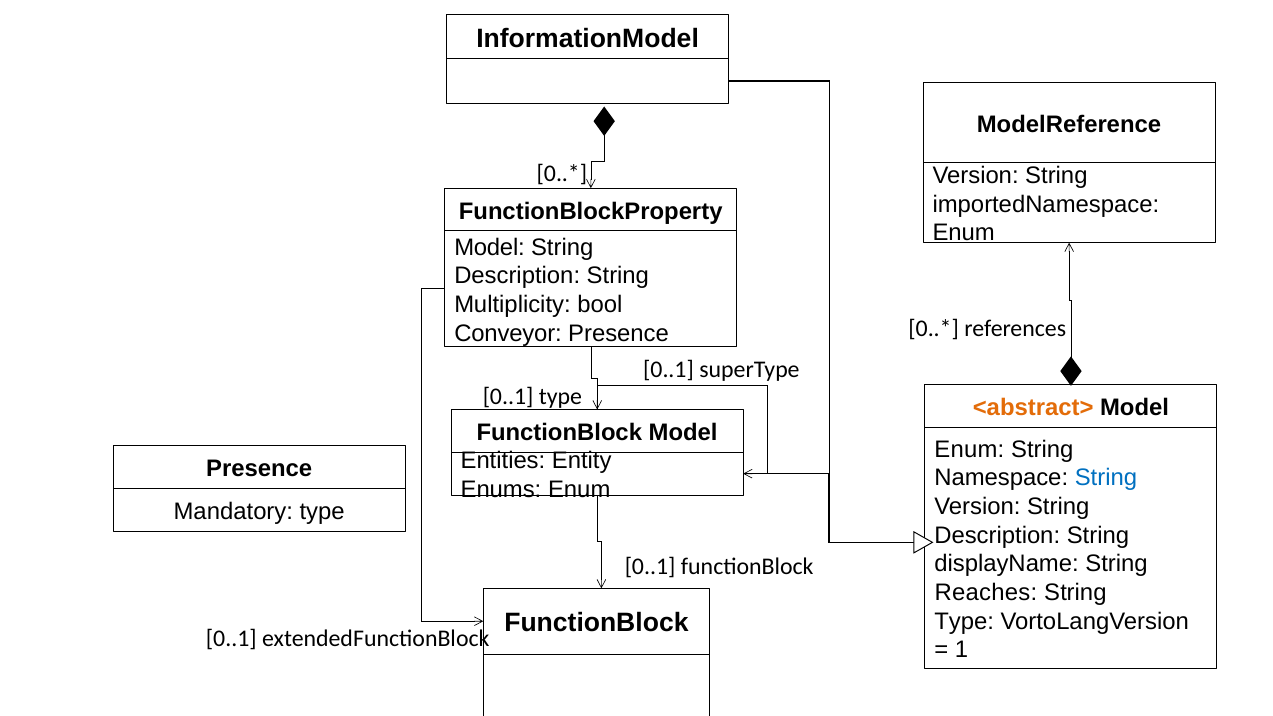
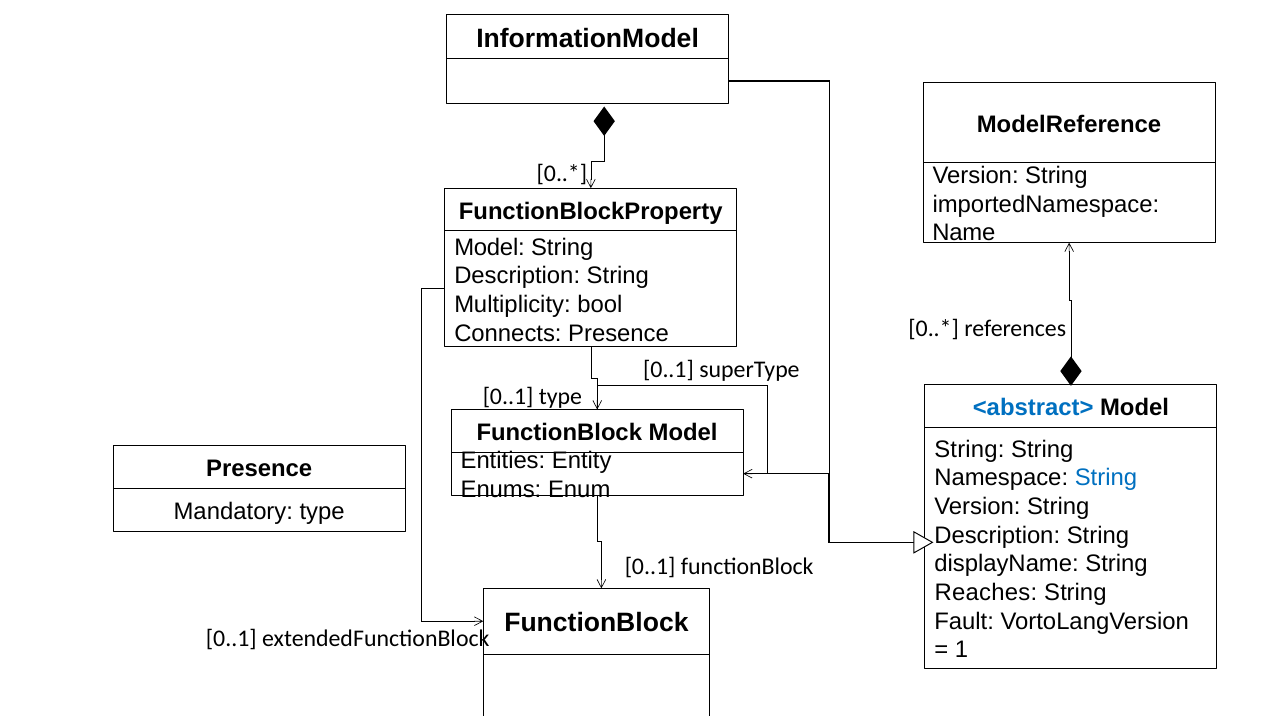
Enum: Enum -> Name (964, 233)
Conveyor: Conveyor -> Connects (508, 333)
<abstract> colour: orange -> blue (1033, 408)
Enum: Enum -> String (969, 449)
Type: Type -> Fault (964, 621)
